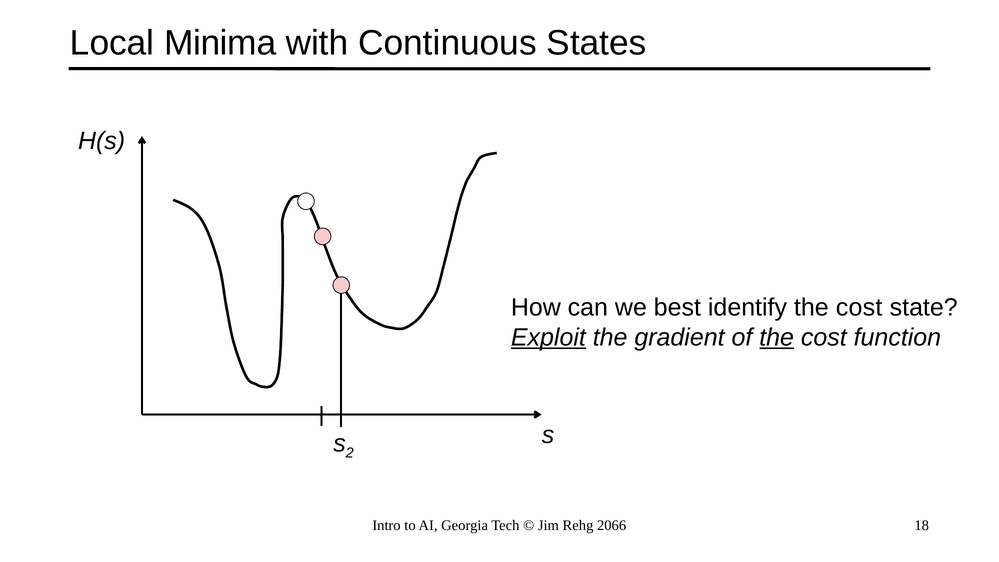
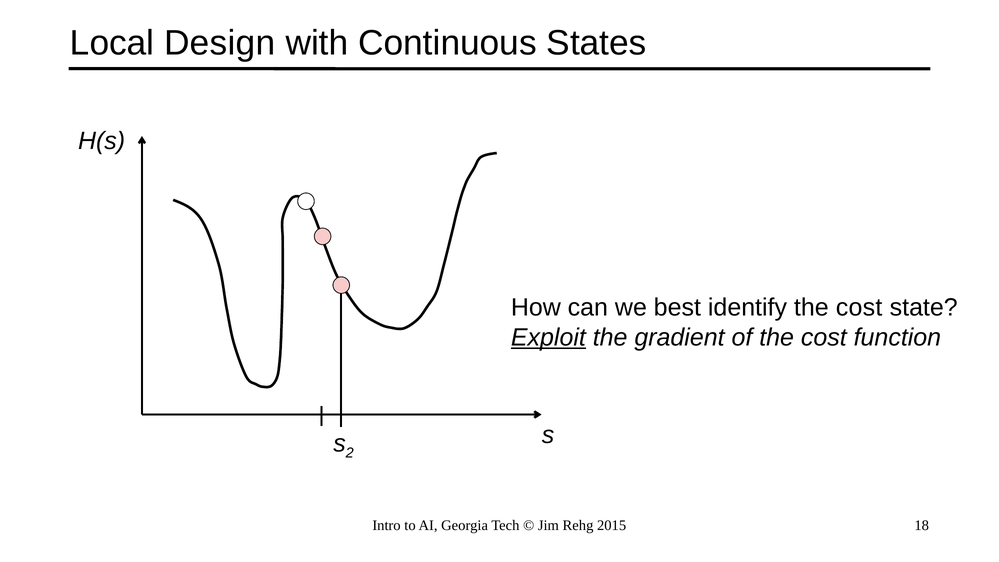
Minima: Minima -> Design (220, 43)
the underline: present -> none (777, 338)
2066: 2066 -> 2015 (612, 526)
